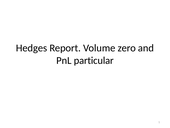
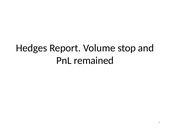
zero: zero -> stop (127, 48)
particular: particular -> remained (94, 60)
